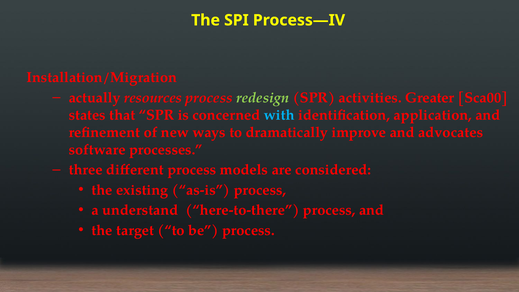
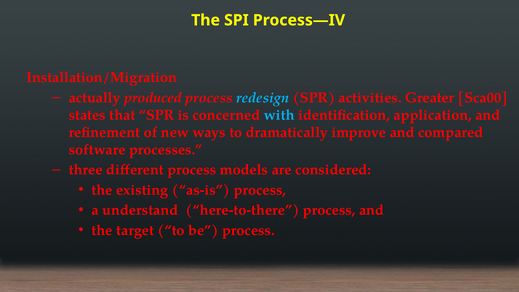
resources: resources -> produced (153, 98)
redesign colour: light green -> light blue (263, 98)
advocates: advocates -> compared (451, 132)
